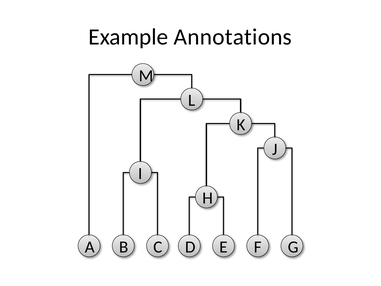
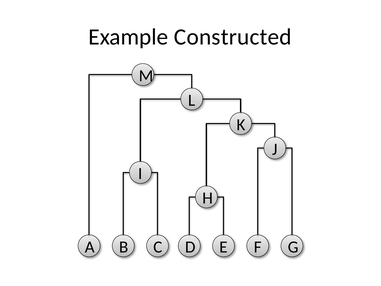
Annotations: Annotations -> Constructed (233, 37)
